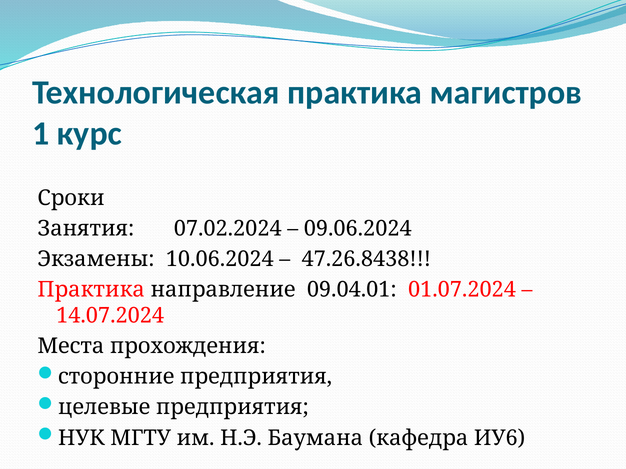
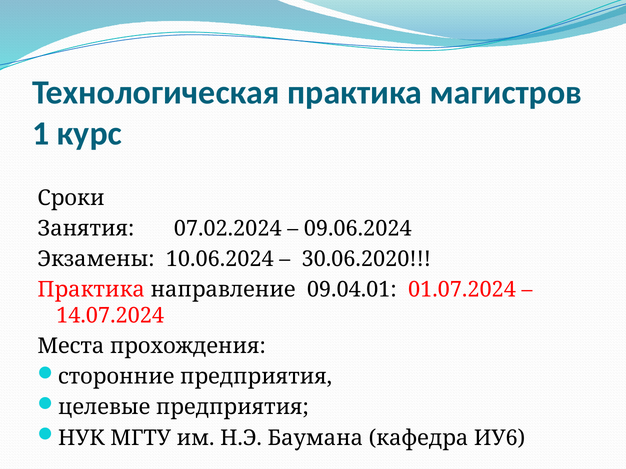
47.26.8438: 47.26.8438 -> 30.06.2020 (366, 259)
